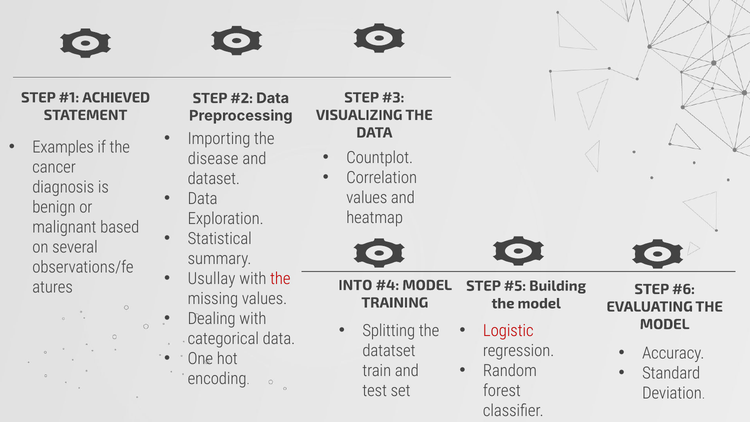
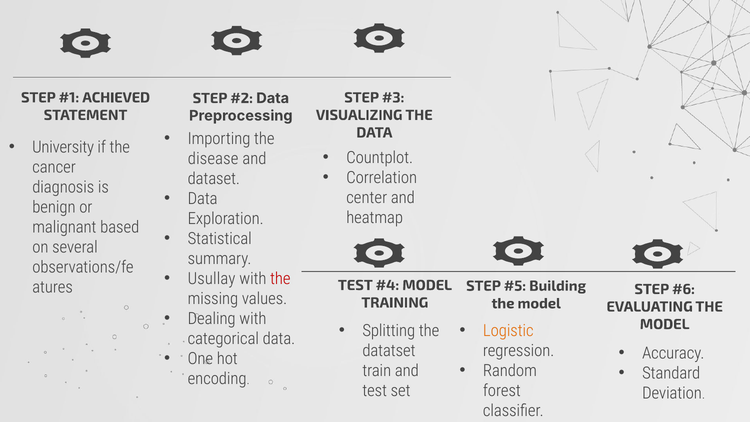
Examples: Examples -> University (63, 147)
values: values -> center (367, 198)
INTO: INTO -> TEST (355, 285)
Logistic colour: red -> orange (508, 331)
